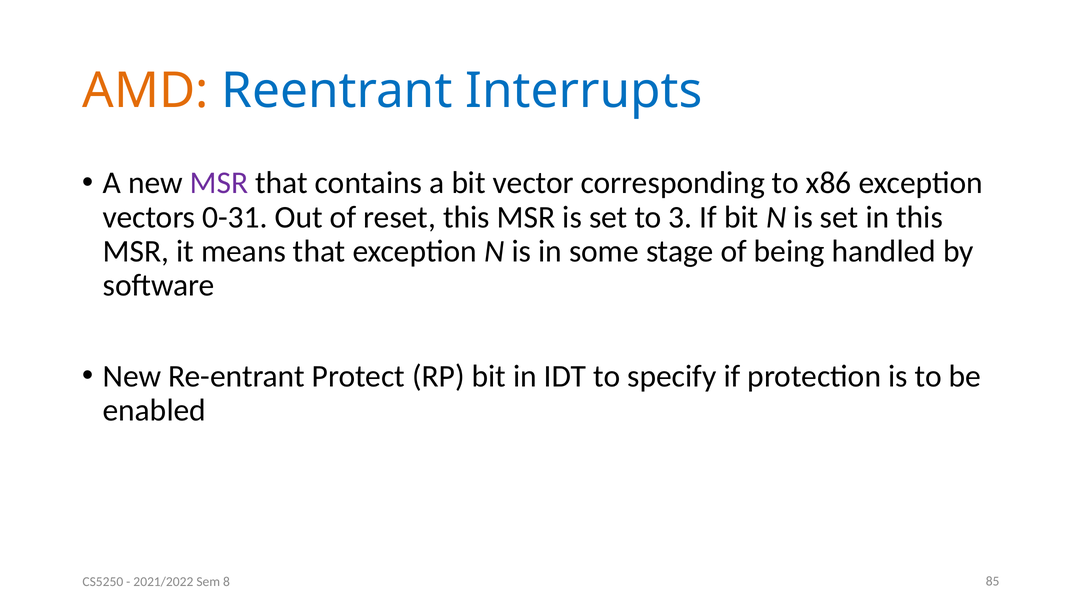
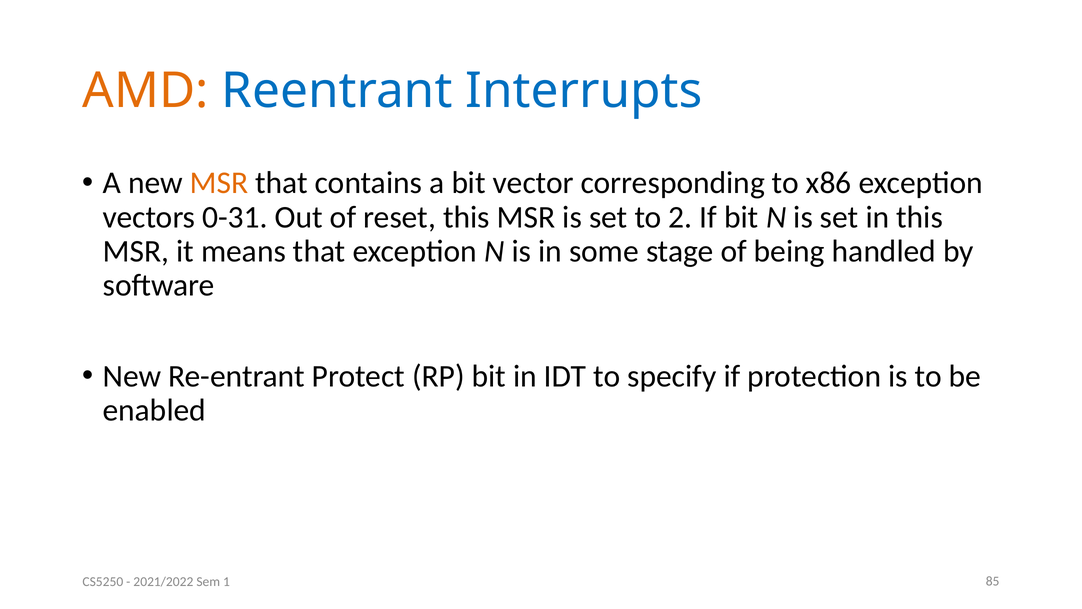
MSR colour: purple -> orange (219, 183)
3: 3 -> 2 (680, 217)
8: 8 -> 1 (227, 581)
